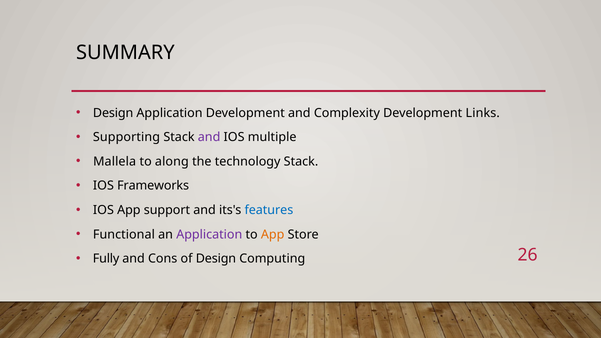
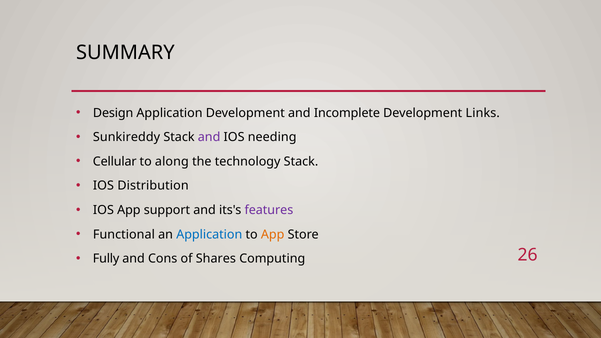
Complexity: Complexity -> Incomplete (347, 113)
Supporting: Supporting -> Sunkireddy (127, 137)
multiple: multiple -> needing (272, 137)
Mallela: Mallela -> Cellular (115, 162)
Frameworks: Frameworks -> Distribution (153, 186)
features colour: blue -> purple (269, 210)
Application colour: purple -> blue (209, 234)
of Design: Design -> Shares (216, 259)
